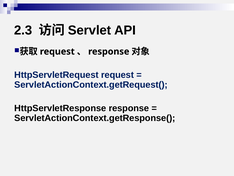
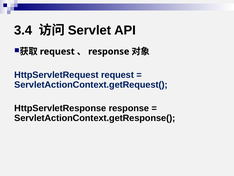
2.3: 2.3 -> 3.4 (23, 30)
